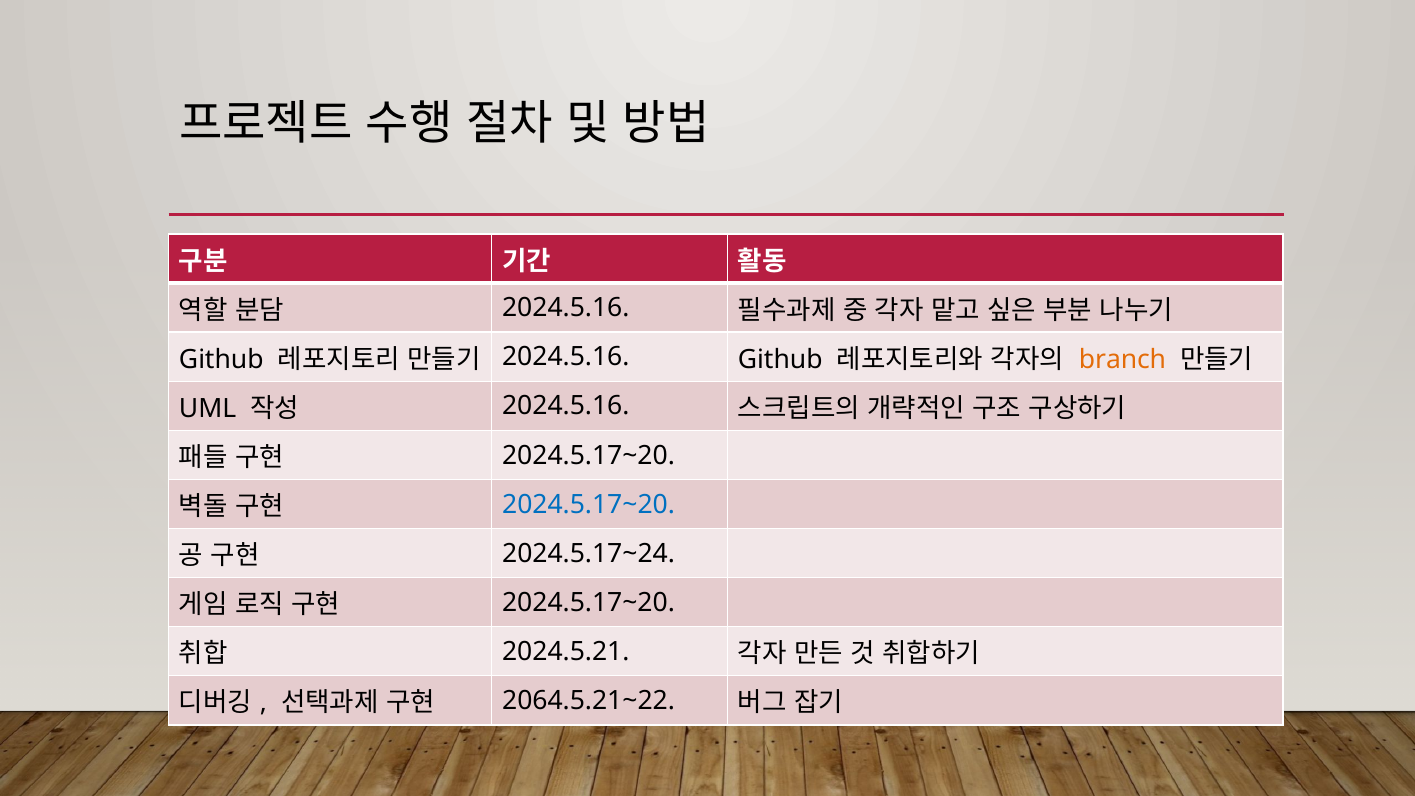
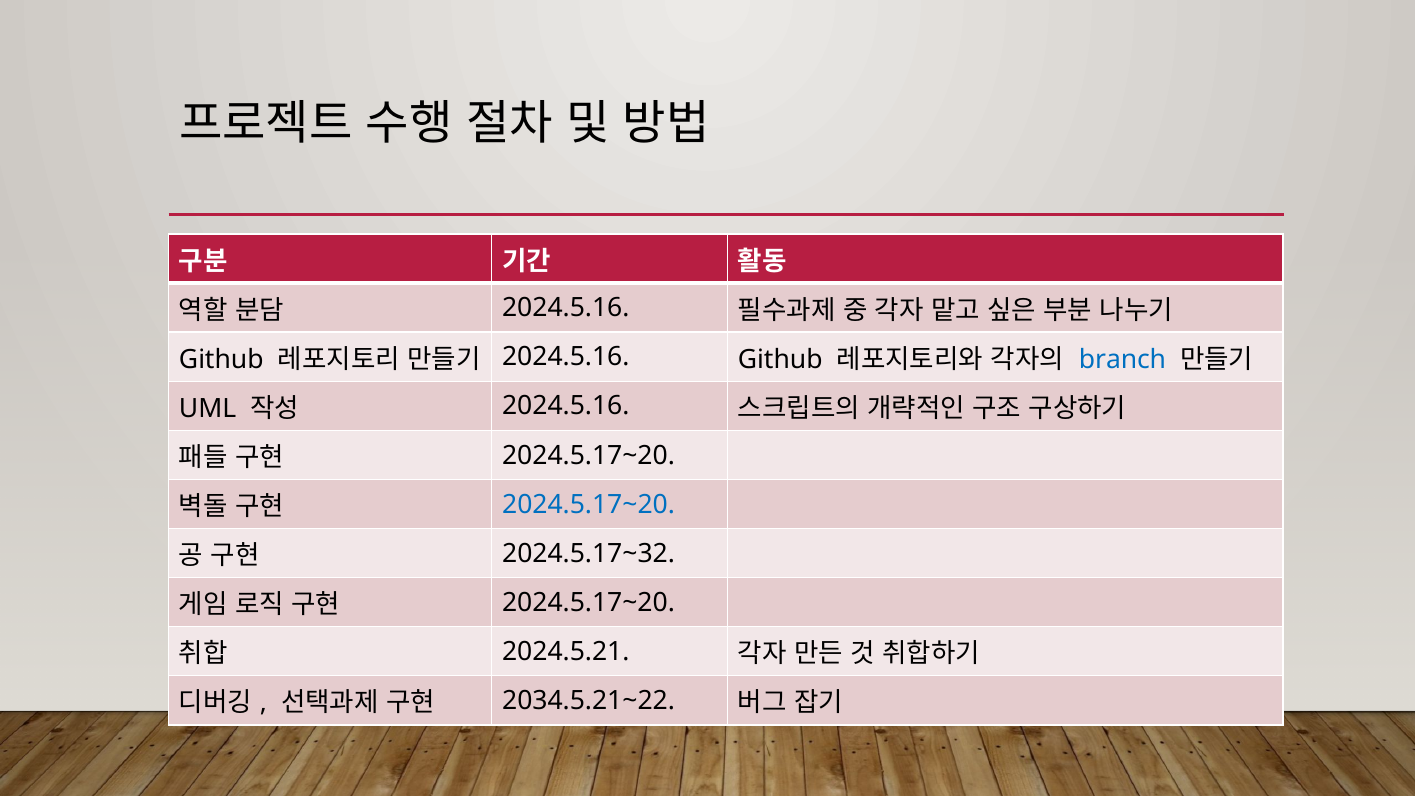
branch colour: orange -> blue (1123, 359)
2024.5.17~24: 2024.5.17~24 -> 2024.5.17~32 (589, 553)
2064.5.21~22: 2064.5.21~22 -> 2034.5.21~22 (589, 701)
